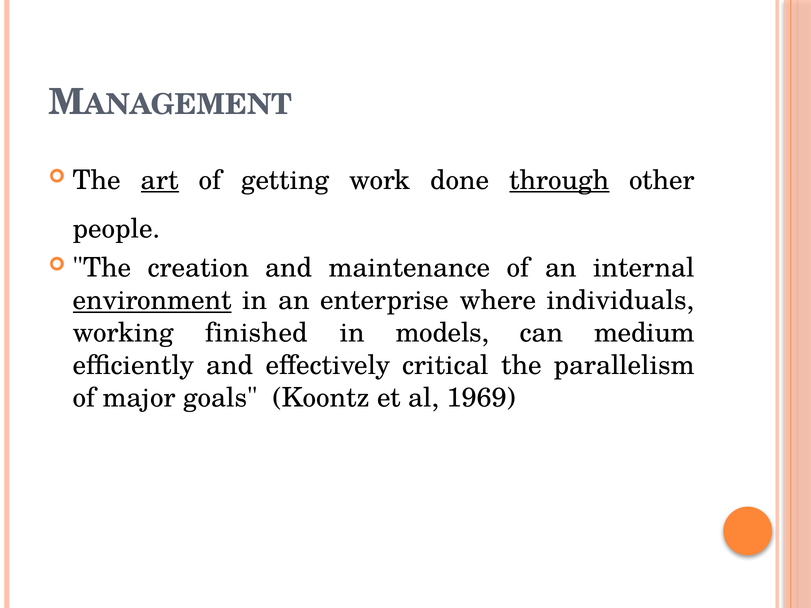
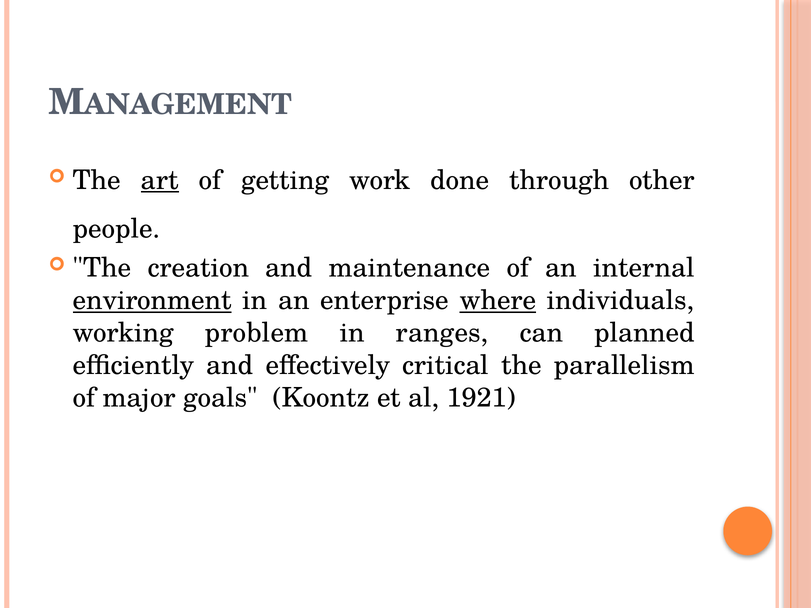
through underline: present -> none (559, 180)
where underline: none -> present (498, 301)
finished: finished -> problem (257, 333)
models: models -> ranges (442, 333)
medium: medium -> planned (645, 333)
1969: 1969 -> 1921 (481, 398)
